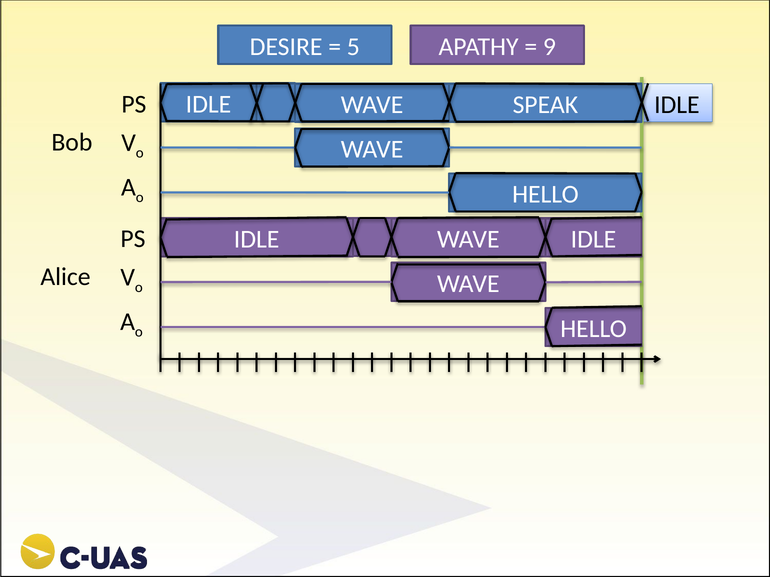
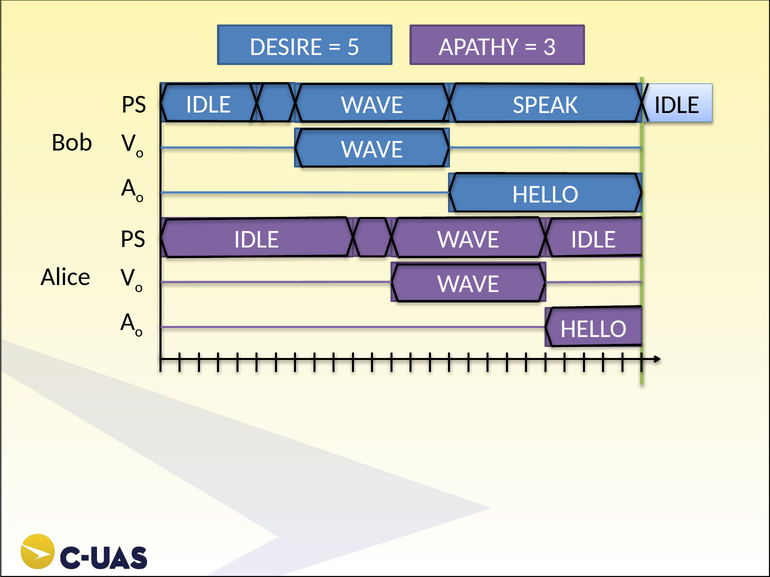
9: 9 -> 3 (549, 47)
